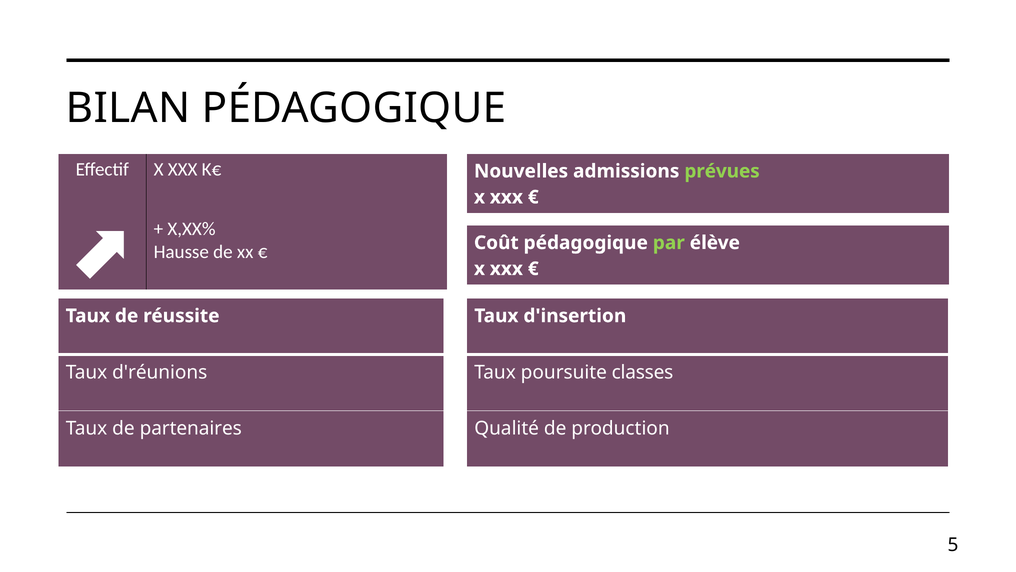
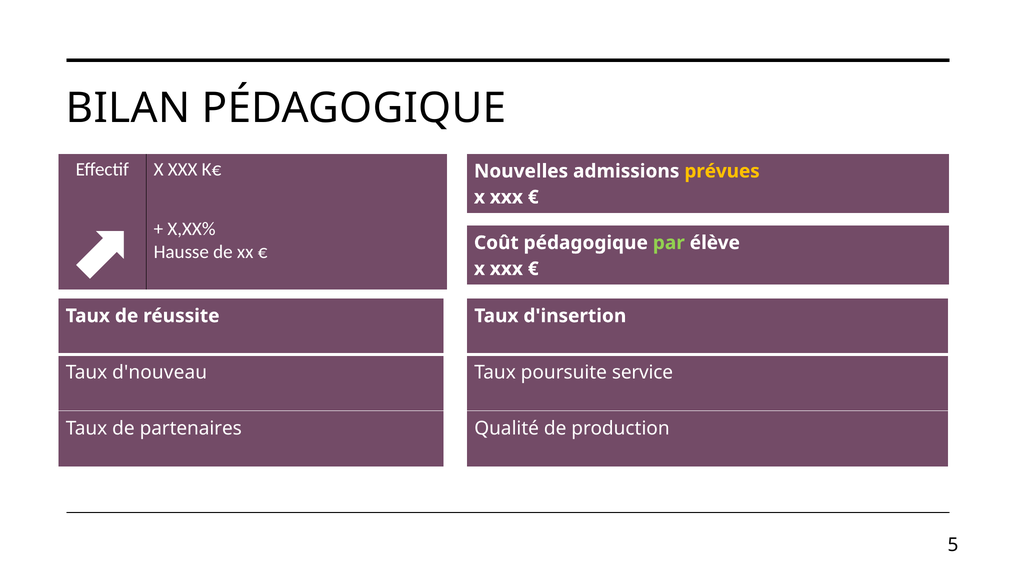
prévues colour: light green -> yellow (722, 171)
d'réunions: d'réunions -> d'nouveau (160, 372)
classes: classes -> service (642, 372)
